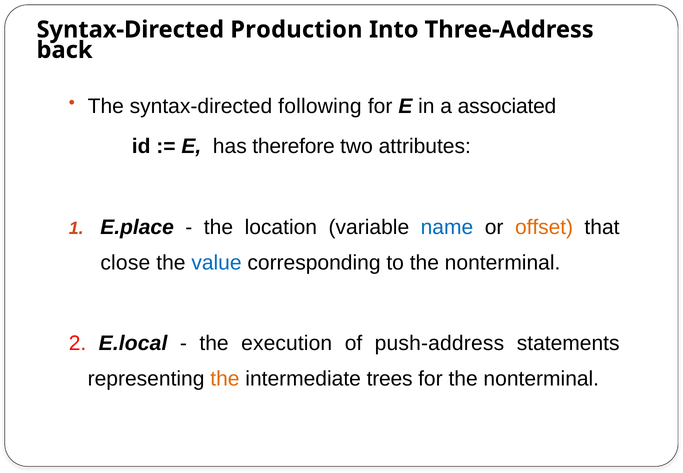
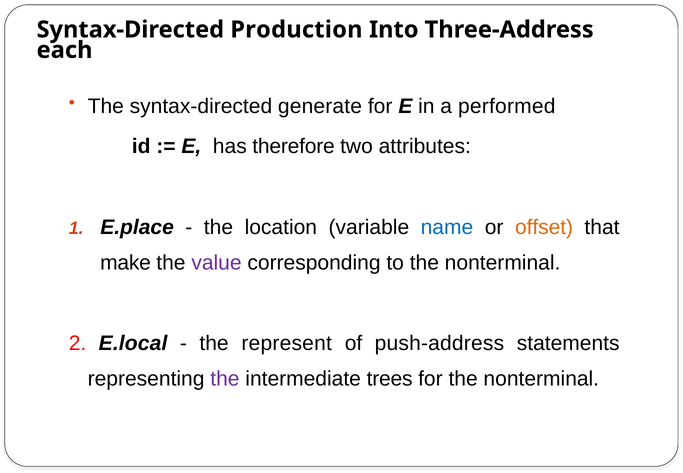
back: back -> each (65, 50)
following: following -> generate (320, 106)
associated: associated -> performed (507, 106)
close: close -> make (126, 263)
value colour: blue -> purple (216, 263)
execution: execution -> represent (287, 343)
the colour: orange -> purple (225, 379)
